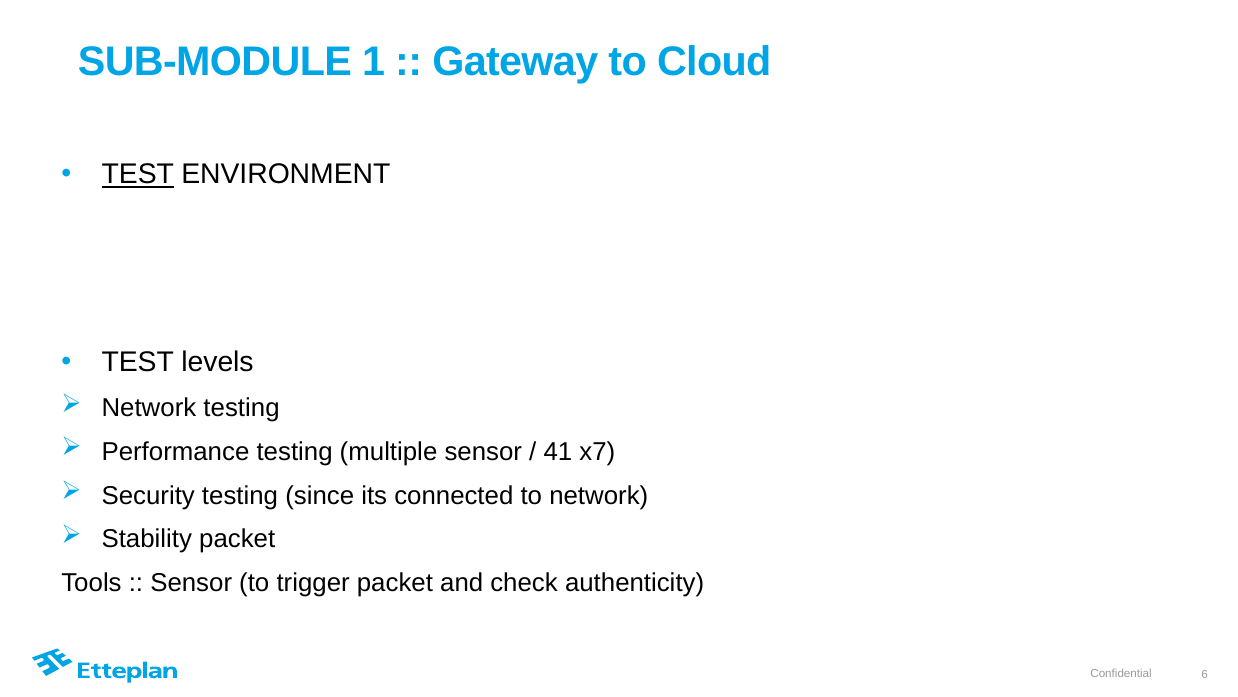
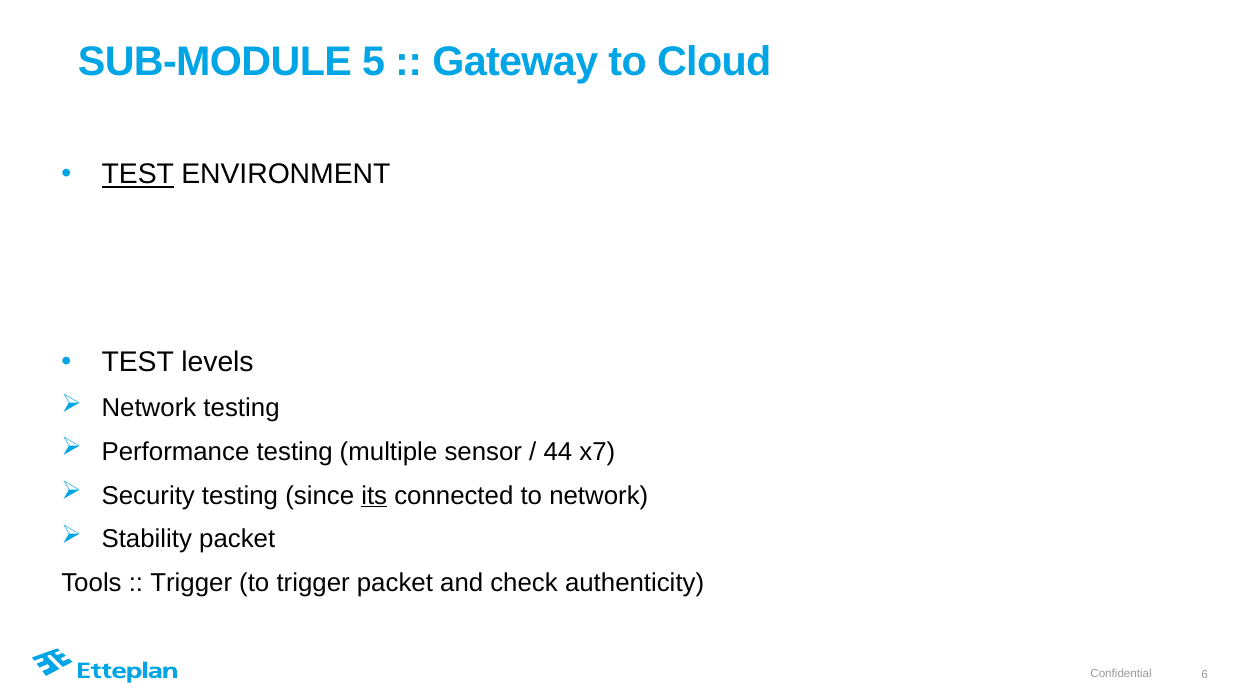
1: 1 -> 5 (374, 62)
41: 41 -> 44 (558, 451)
its underline: none -> present (374, 495)
Sensor: Sensor -> Trigger (191, 583)
